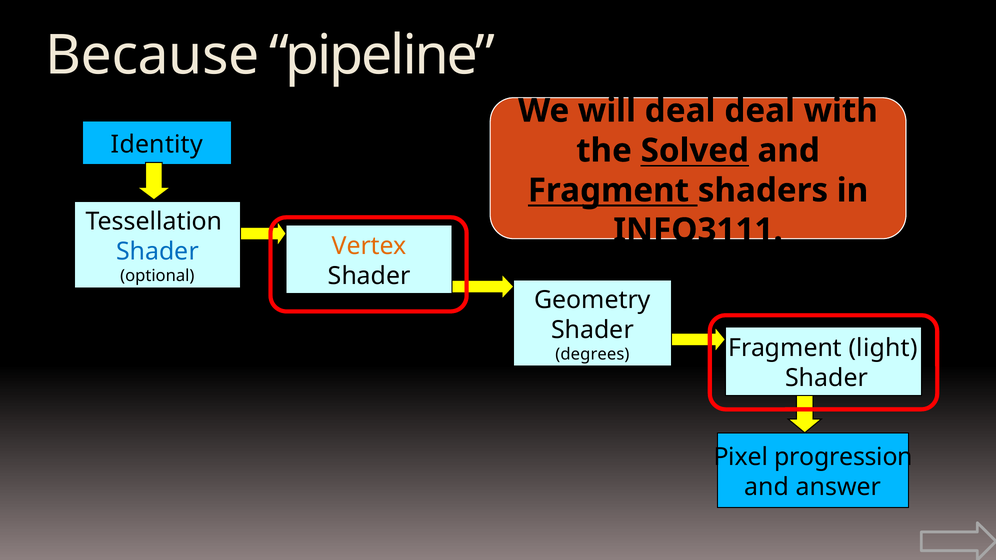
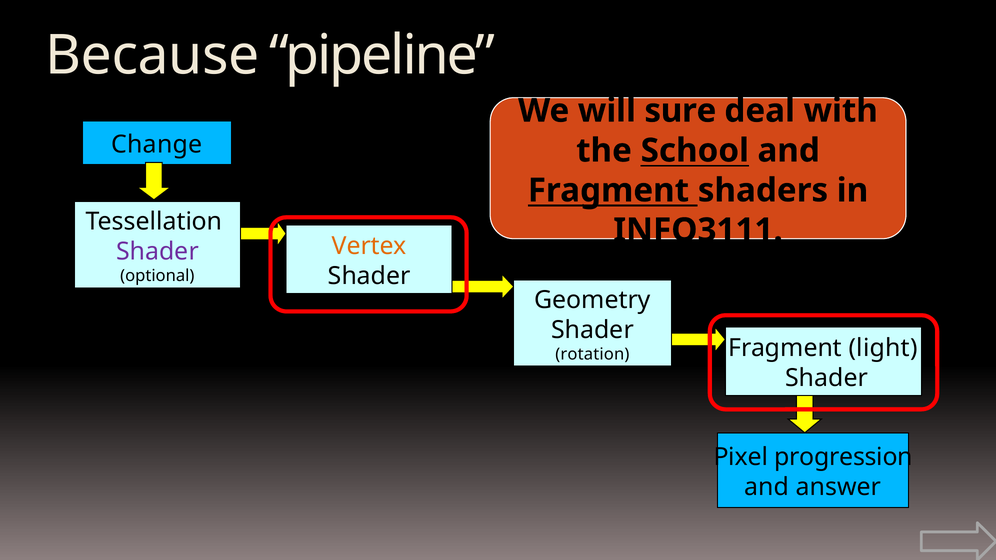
will deal: deal -> sure (680, 111)
Identity: Identity -> Change (157, 145)
Solved: Solved -> School (695, 151)
Shader colour: blue -> purple (157, 252)
degrees: degrees -> rotation (592, 354)
